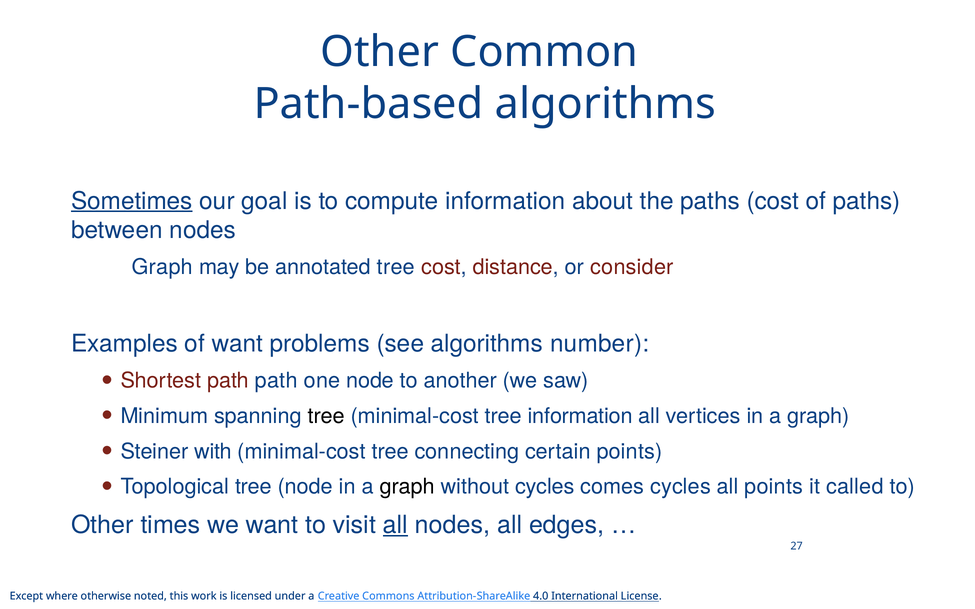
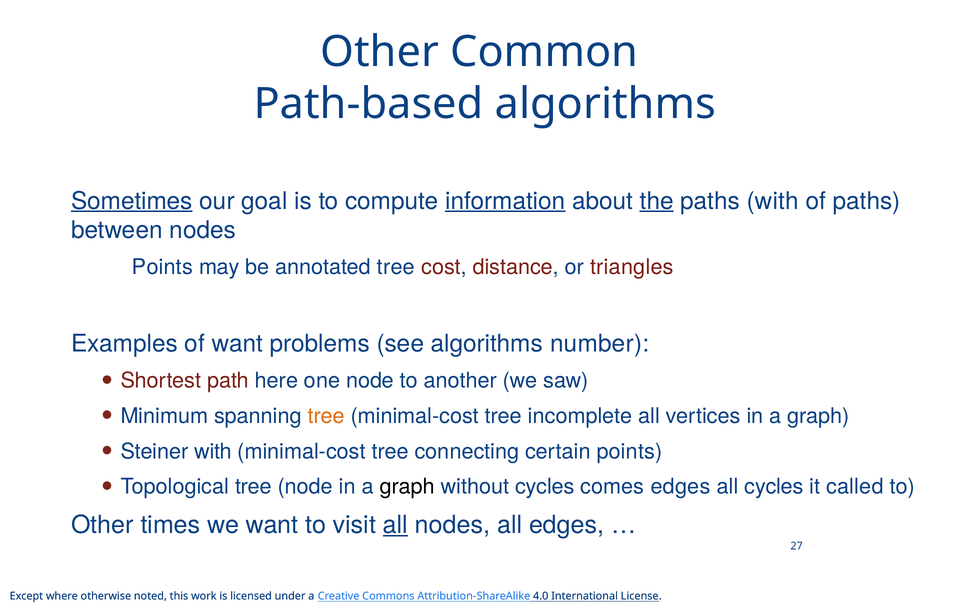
information underline: none -> present (505, 201)
the underline: none -> present (657, 201)
paths cost: cost -> with (773, 201)
Graph: Graph -> Points (162, 267)
consider: consider -> triangles (632, 267)
path path: path -> here (277, 381)
tree colour: black -> orange (326, 416)
tree information: information -> incomplete (580, 416)
comes cycles: cycles -> edges (680, 487)
all points: points -> cycles (774, 487)
